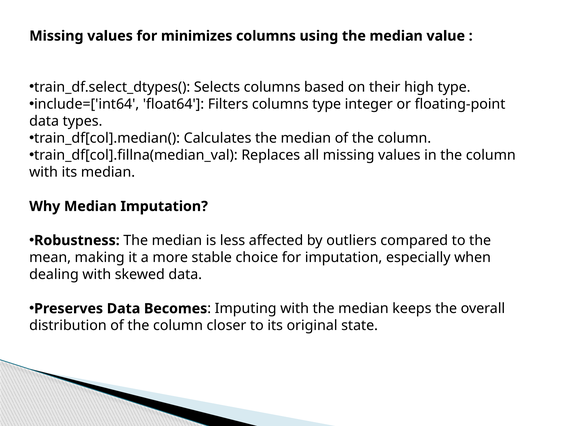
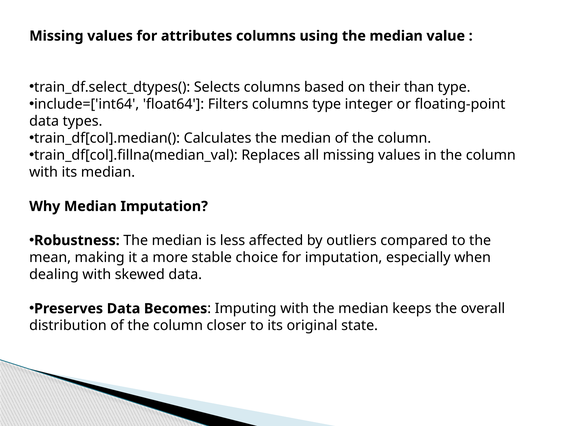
minimizes: minimizes -> attributes (197, 36)
high: high -> than (419, 87)
